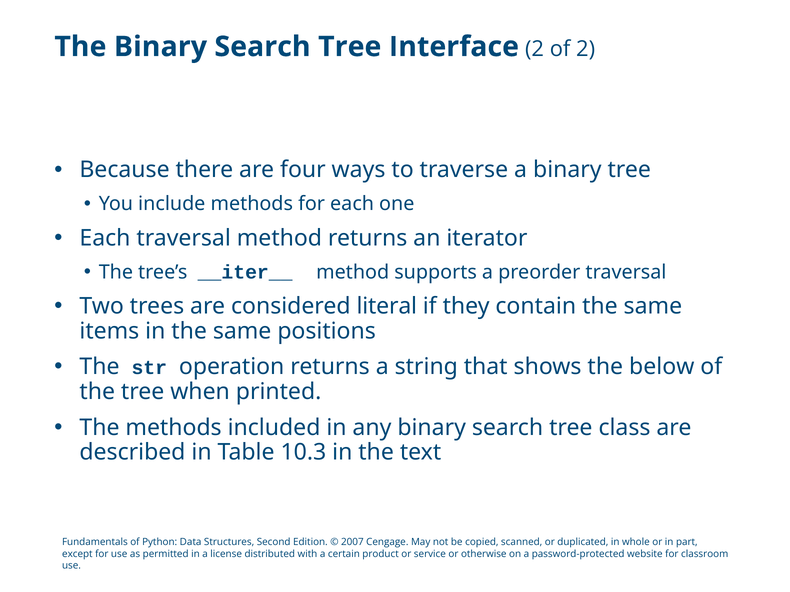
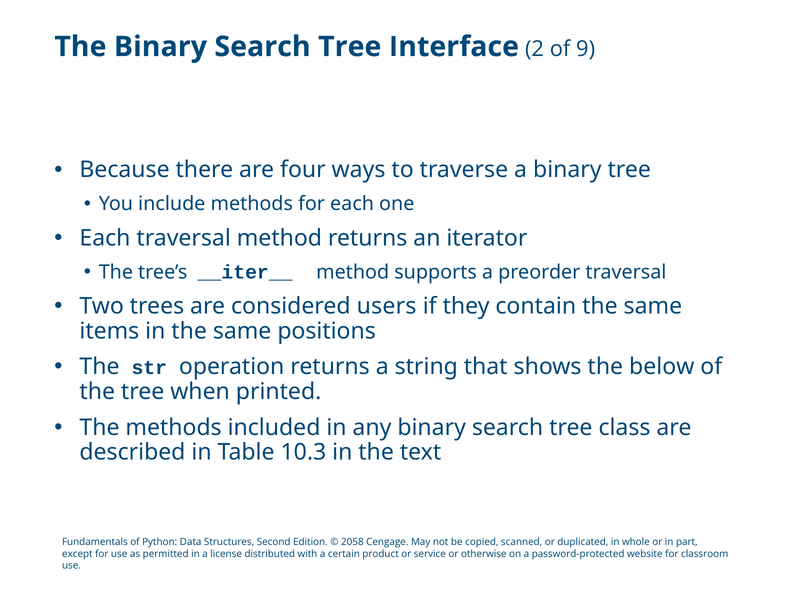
of 2: 2 -> 9 (586, 49)
literal: literal -> users (387, 306)
2007: 2007 -> 2058 (352, 542)
